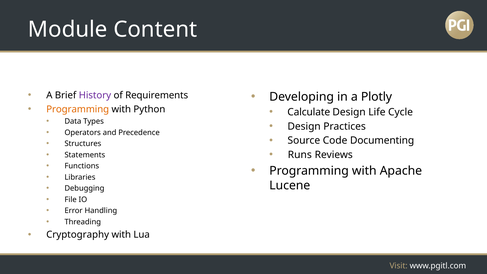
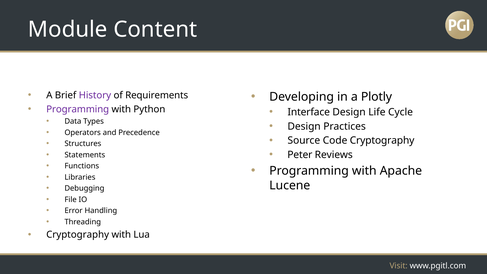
Programming colour: orange -> purple (78, 109)
Calculate: Calculate -> Interface (309, 112)
Code Documenting: Documenting -> Cryptography (382, 141)
Runs: Runs -> Peter (300, 155)
